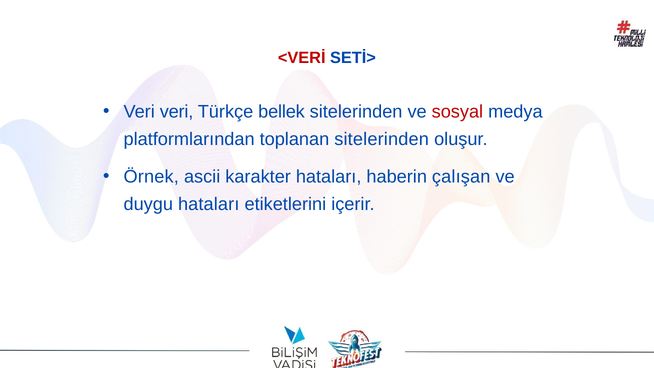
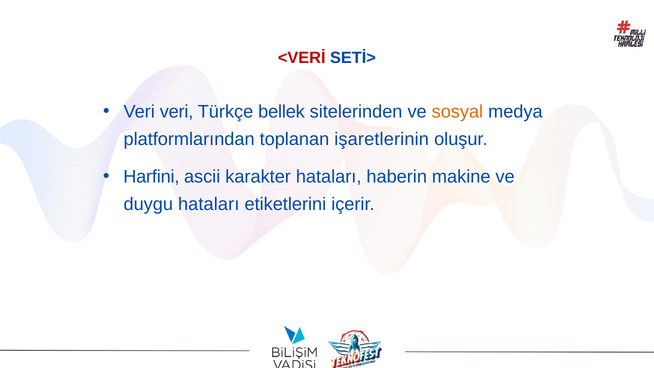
sosyal colour: red -> orange (457, 112)
toplanan sitelerinden: sitelerinden -> işaretlerinin (382, 139)
Örnek: Örnek -> Harfini (151, 176)
çalışan: çalışan -> makine (461, 176)
